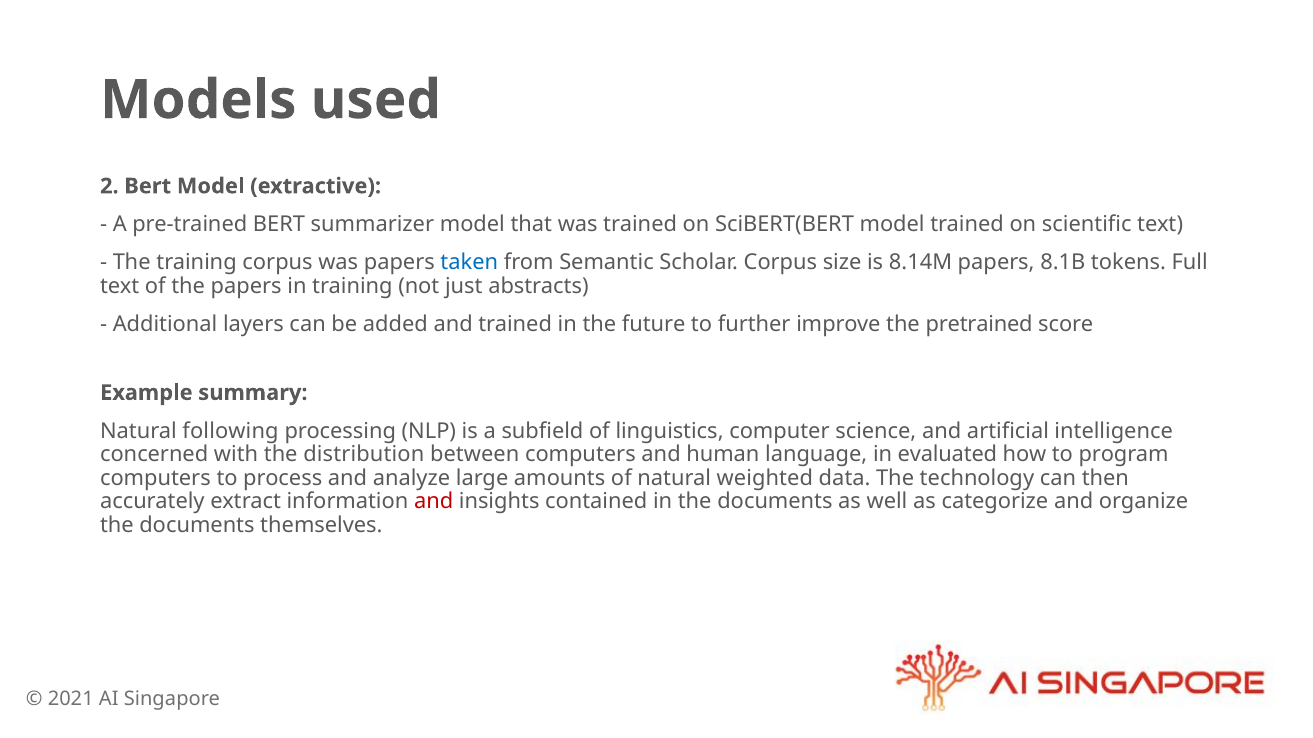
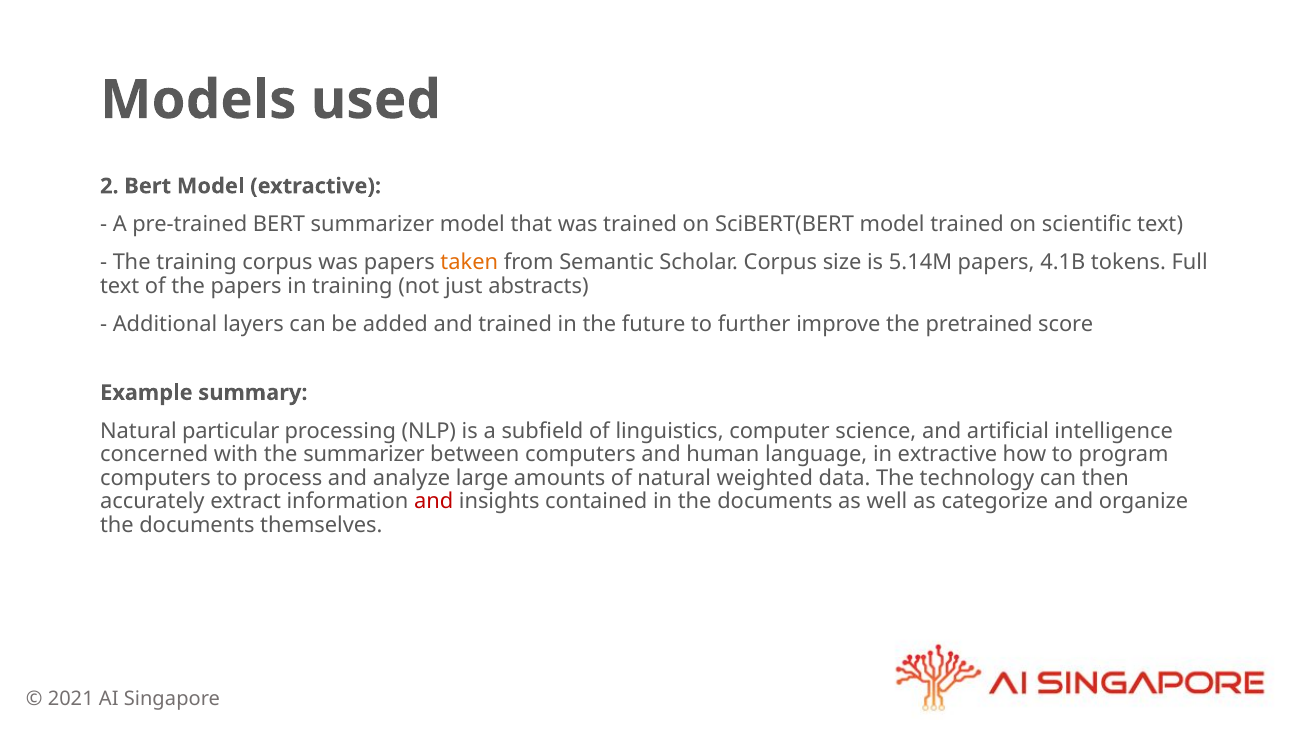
taken colour: blue -> orange (469, 263)
8.14M: 8.14M -> 5.14M (921, 263)
8.1B: 8.1B -> 4.1B (1063, 263)
following: following -> particular (231, 431)
the distribution: distribution -> summarizer (364, 455)
in evaluated: evaluated -> extractive (947, 455)
